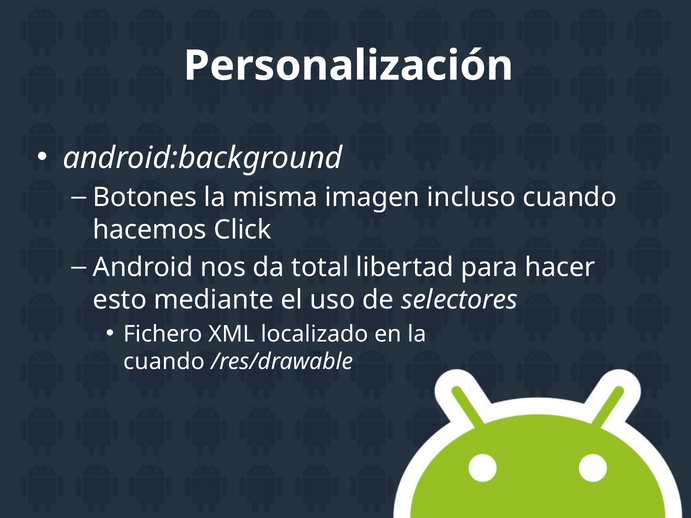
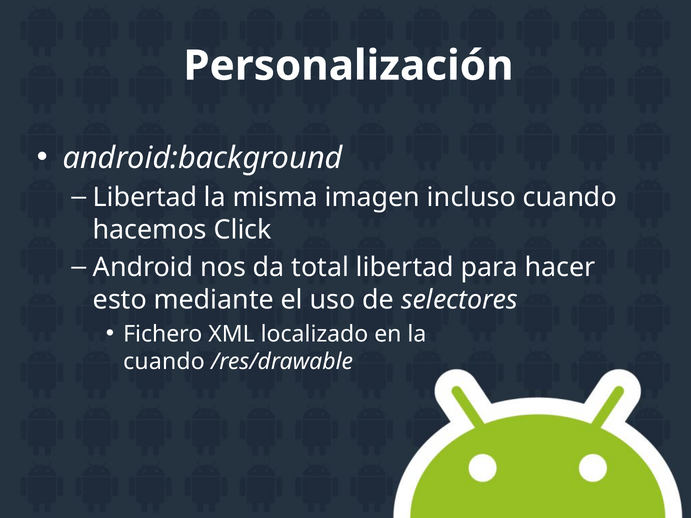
Botones: Botones -> Libertad (145, 198)
